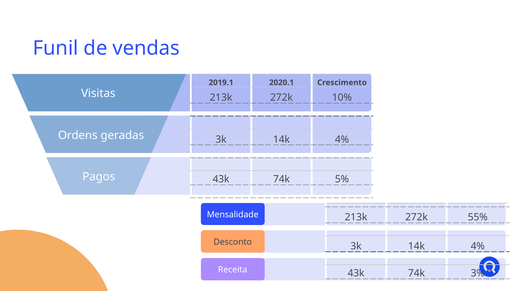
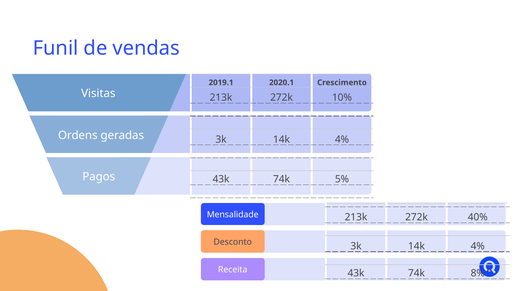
55%: 55% -> 40% (478, 218)
3%: 3% -> 8% (478, 273)
